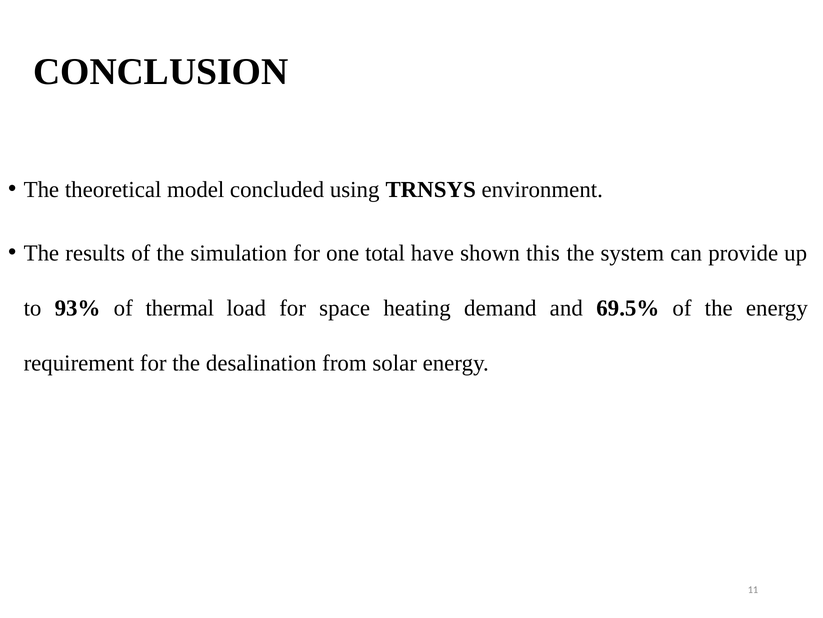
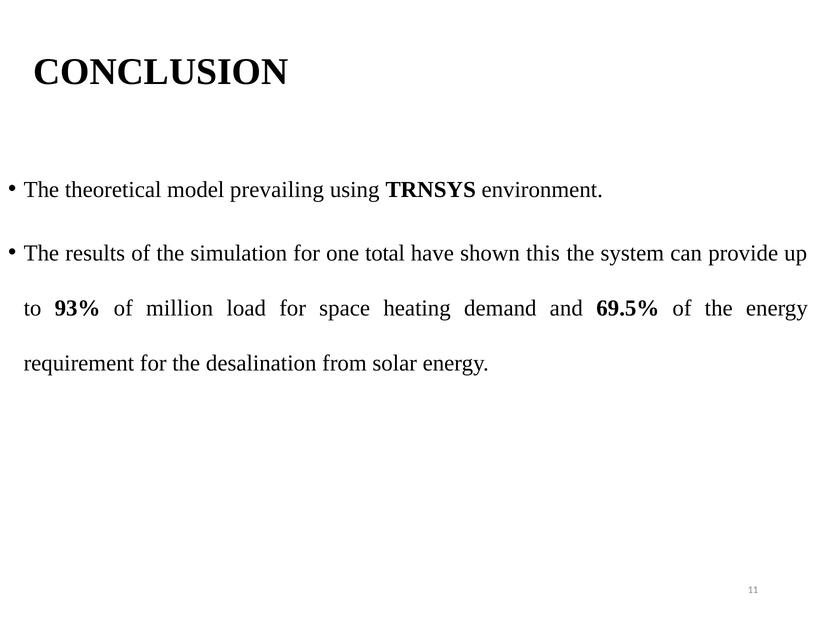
concluded: concluded -> prevailing (277, 189)
thermal: thermal -> million (180, 308)
